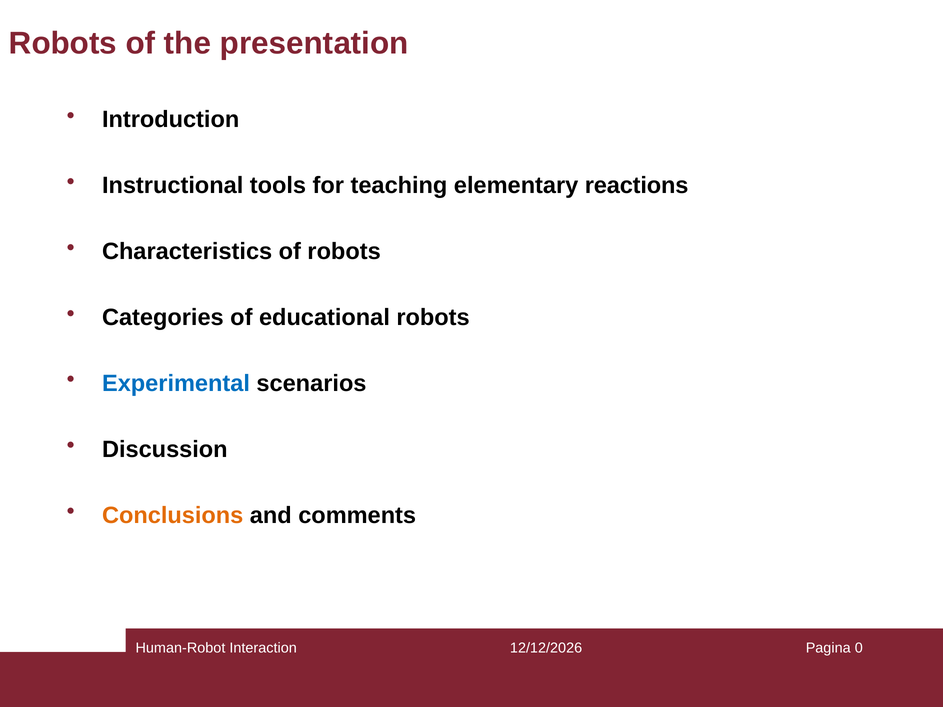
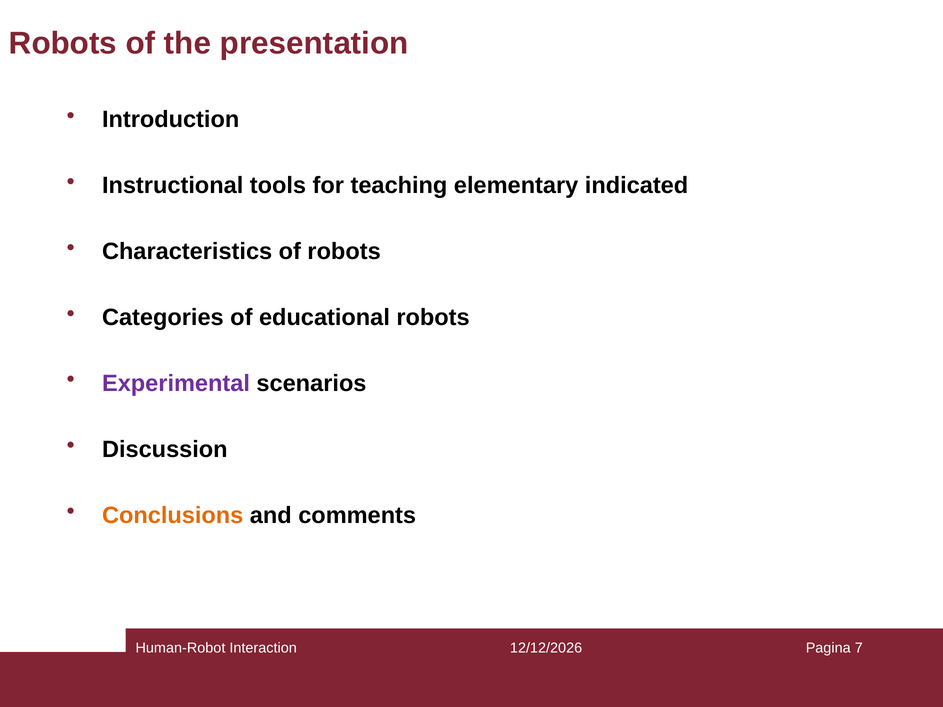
reactions: reactions -> indicated (637, 186)
Experimental colour: blue -> purple (176, 384)
0: 0 -> 7 (859, 648)
